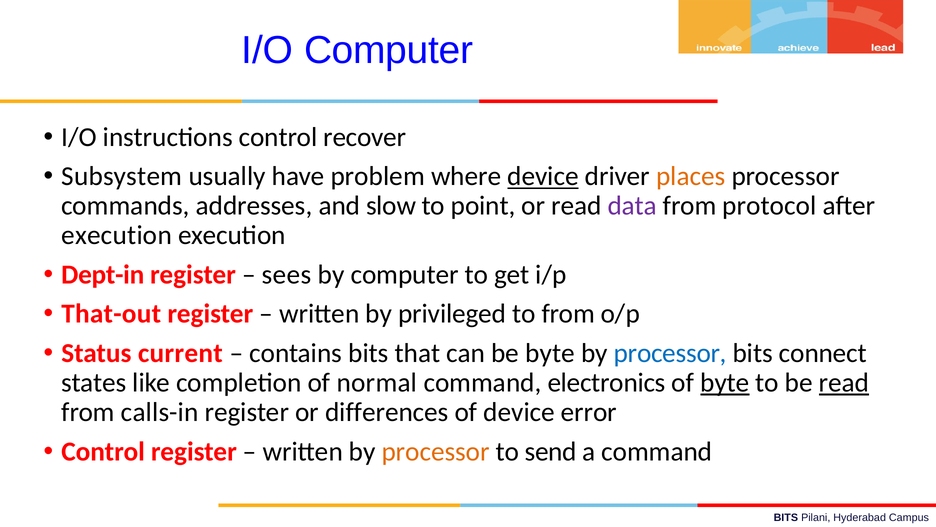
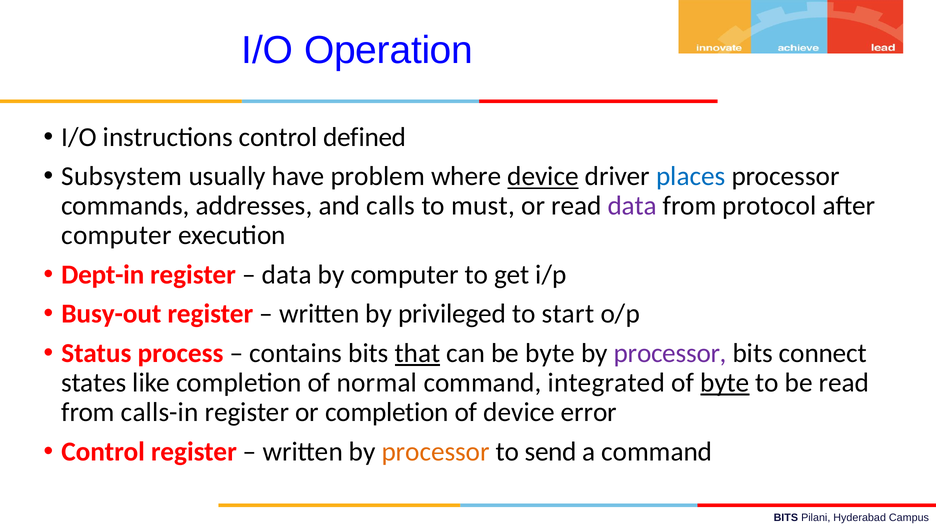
I/O Computer: Computer -> Operation (389, 50)
recover: recover -> defined (365, 137)
places colour: orange -> blue (691, 176)
slow: slow -> calls (391, 206)
point: point -> must (483, 206)
execution: execution -> computer (117, 235)
sees: sees -> data (287, 274)
That-out: That-out -> Busy-out (111, 314)
to from: from -> start (568, 314)
current: current -> process (180, 353)
that underline: none -> present (417, 353)
processor colour: blue -> purple (670, 353)
electronics: electronics -> integrated (606, 382)
read underline: present -> none (844, 382)
or differences: differences -> completion (387, 412)
